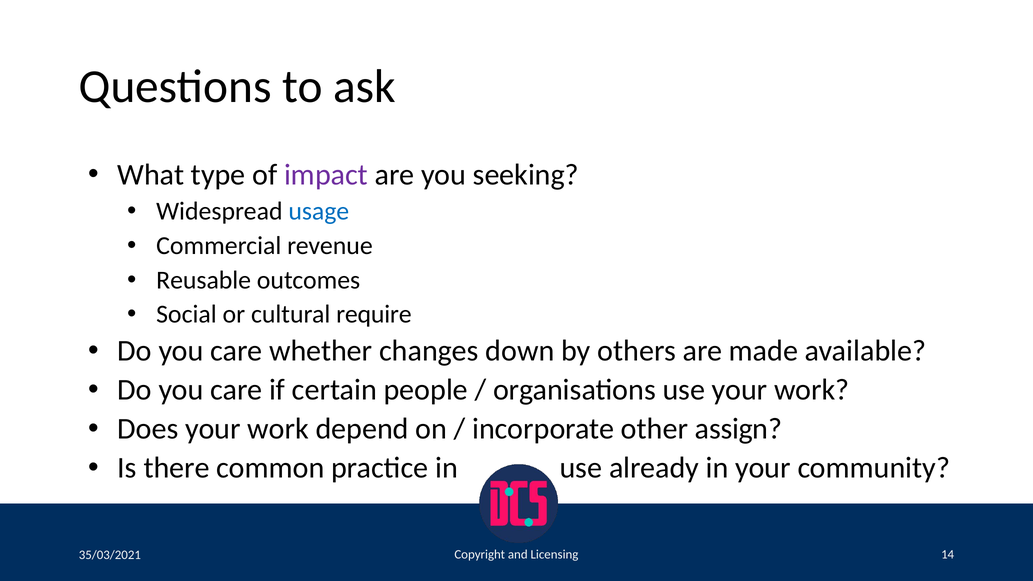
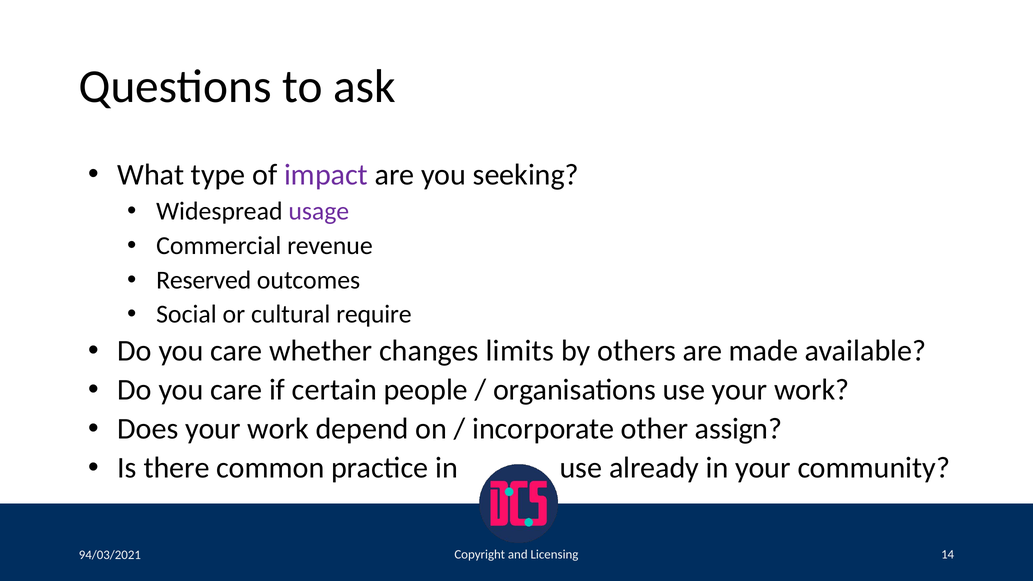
usage colour: blue -> purple (319, 211)
Reusable: Reusable -> Reserved (204, 280)
down: down -> limits (520, 351)
35/03/2021: 35/03/2021 -> 94/03/2021 (110, 555)
